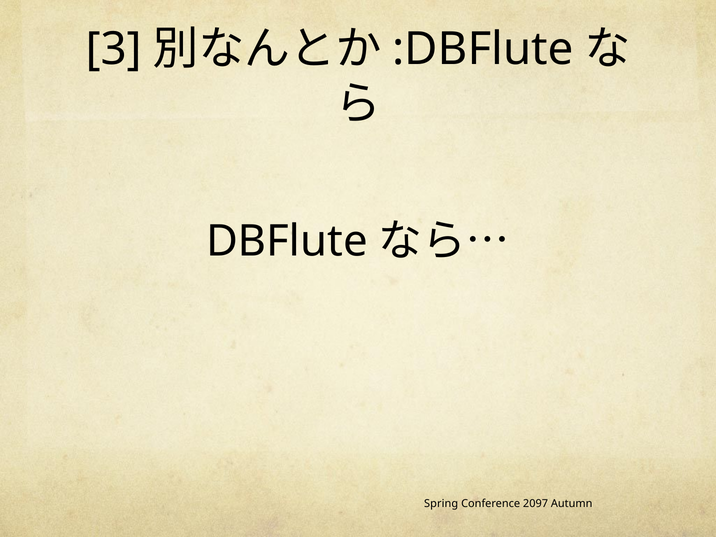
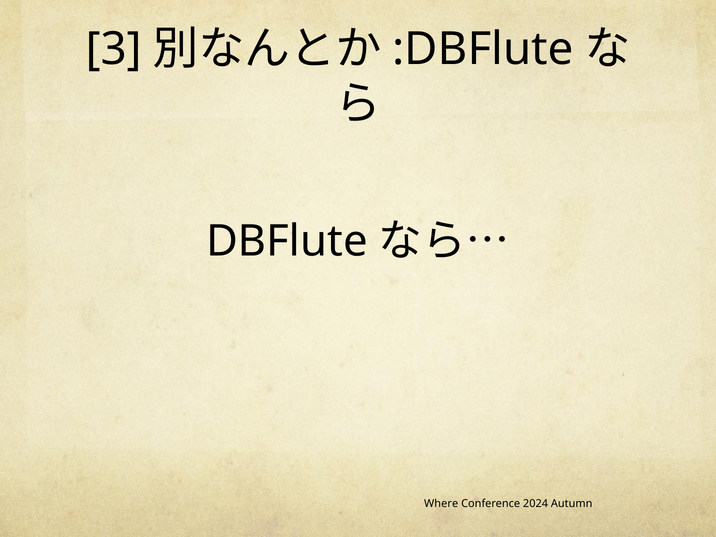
Spring: Spring -> Where (441, 504)
2097: 2097 -> 2024 (536, 504)
